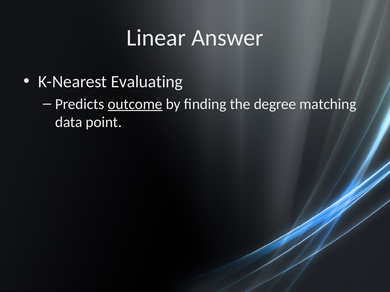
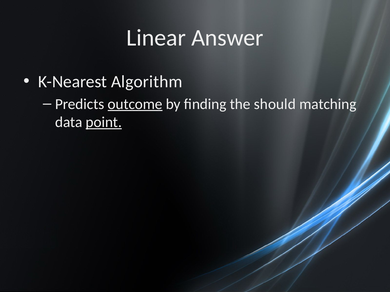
Evaluating: Evaluating -> Algorithm (147, 82)
degree: degree -> should (275, 104)
point underline: none -> present (104, 122)
